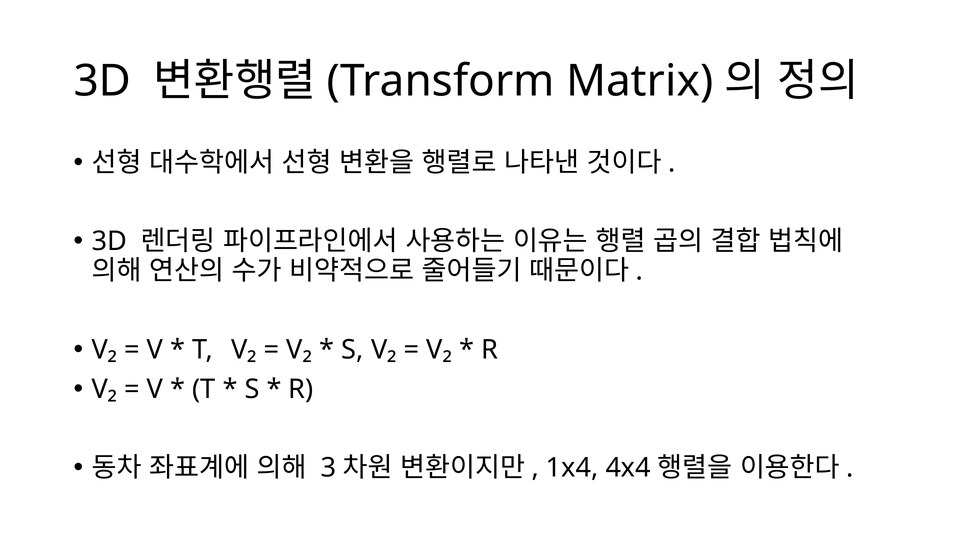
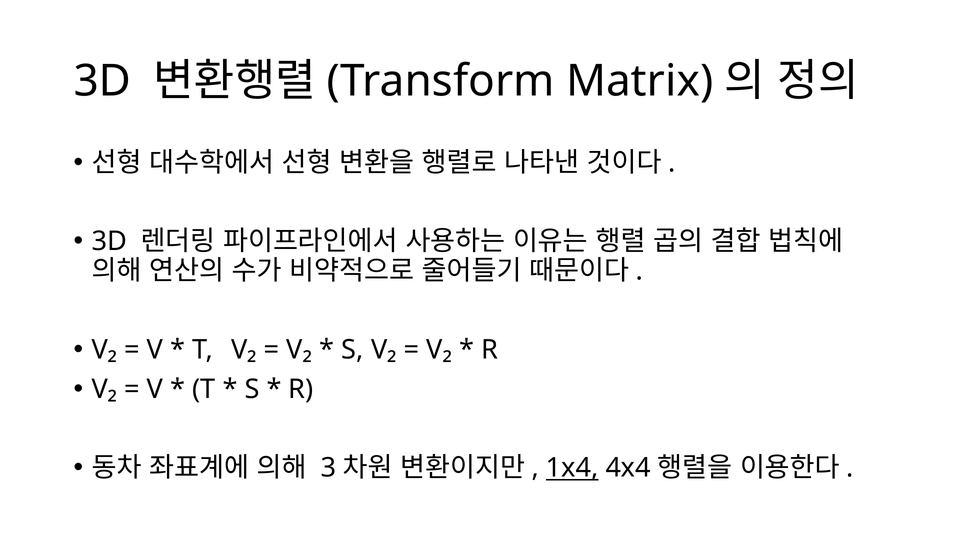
1x4 underline: none -> present (572, 468)
